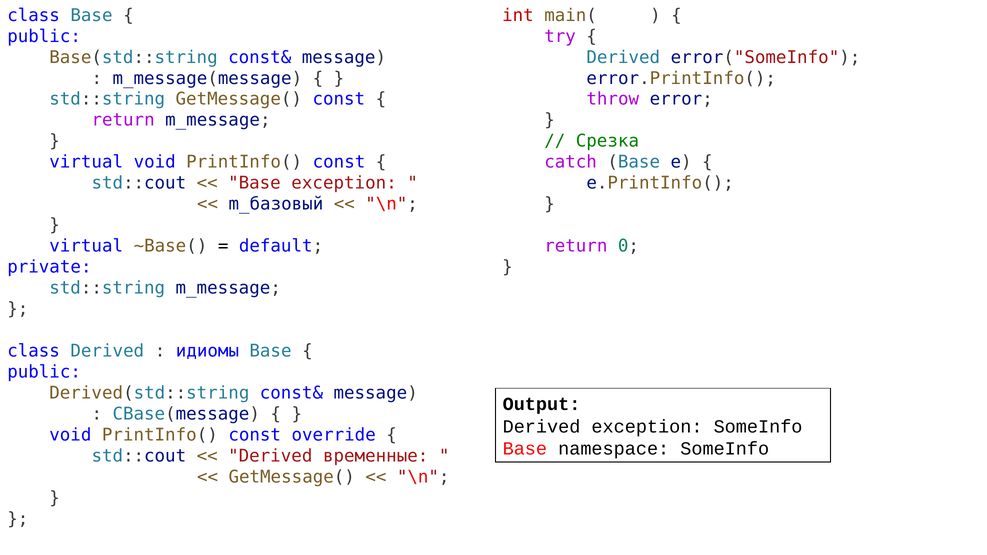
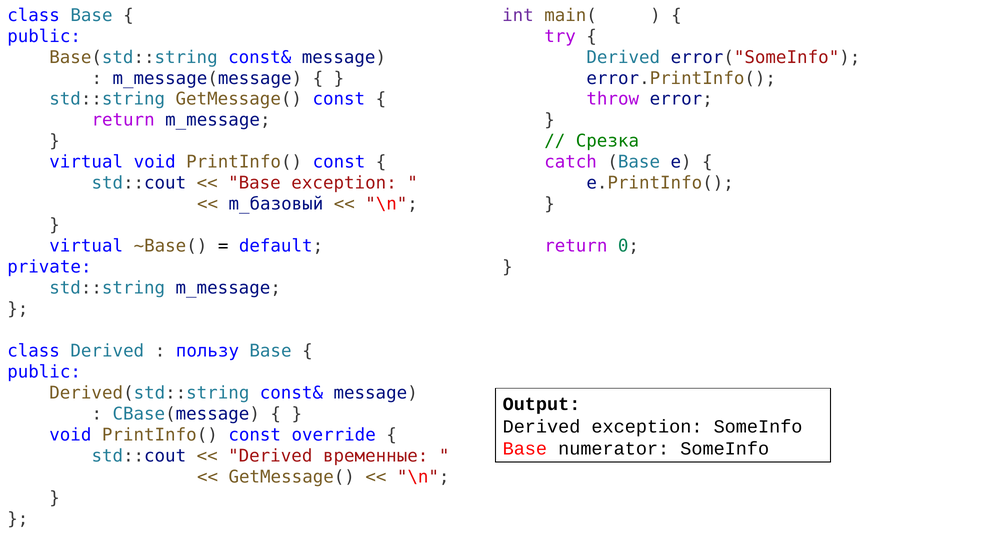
int colour: red -> purple (518, 15)
идиомы: идиомы -> пользу (207, 351)
namespace: namespace -> numerator (614, 449)
